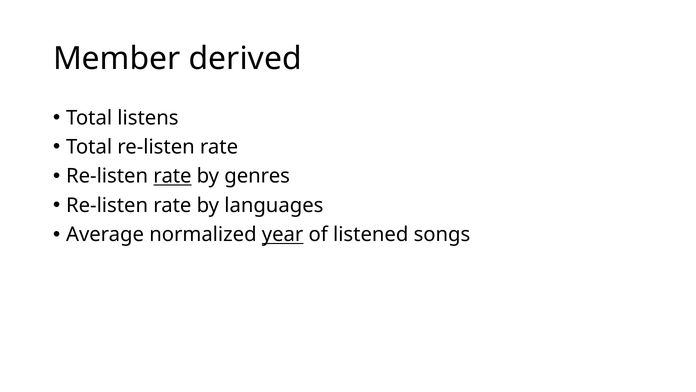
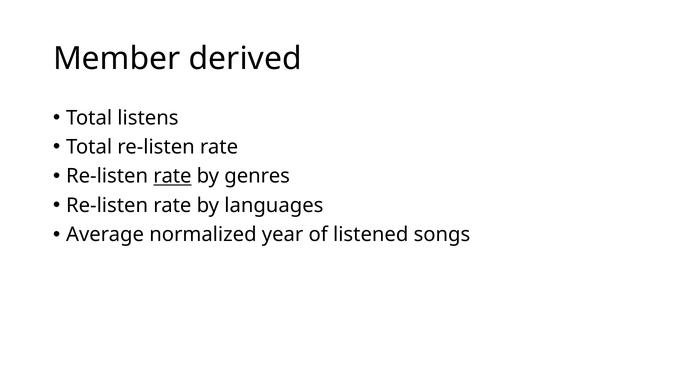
year underline: present -> none (283, 234)
